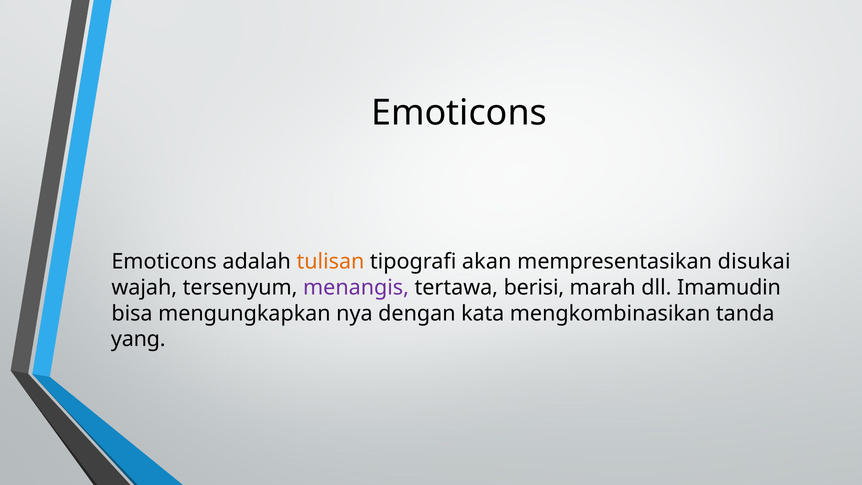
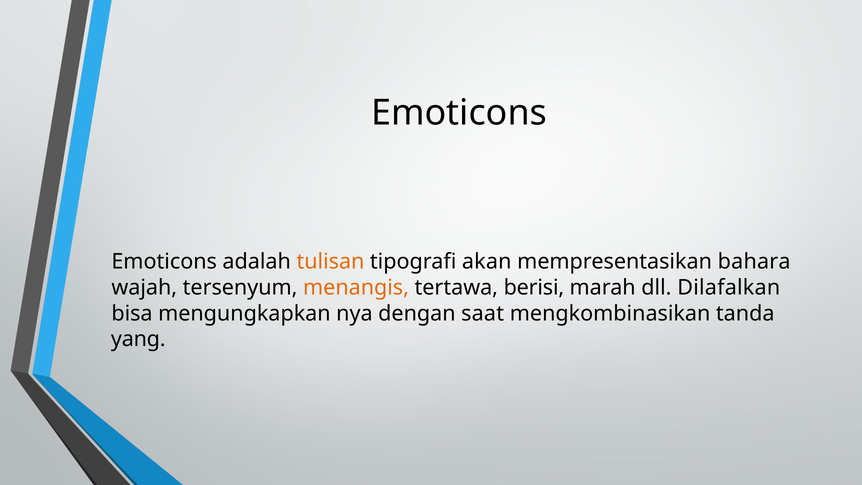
disukai: disukai -> bahara (754, 262)
menangis colour: purple -> orange (356, 288)
Imamudin: Imamudin -> Dilafalkan (729, 288)
kata: kata -> saat (483, 313)
